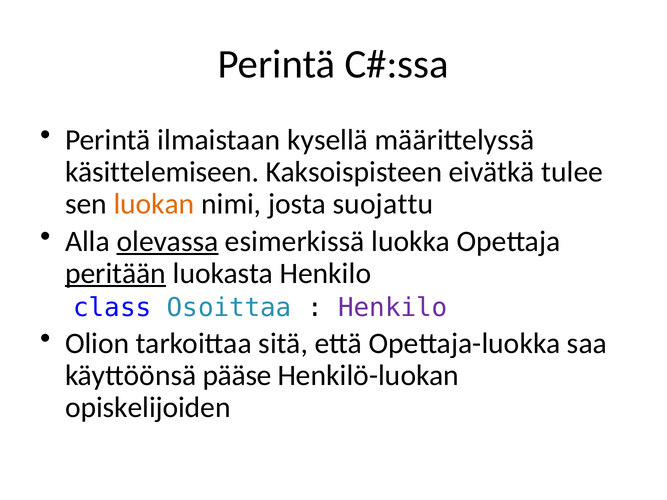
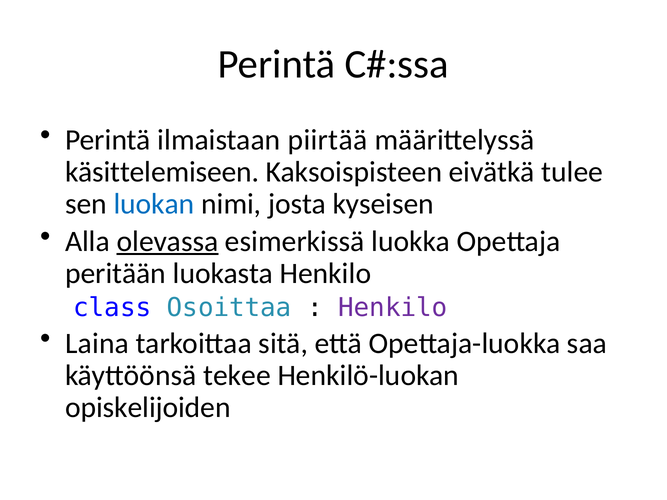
kysellä: kysellä -> piirtää (327, 140)
luokan colour: orange -> blue (154, 204)
suojattu: suojattu -> kyseisen (383, 204)
peritään underline: present -> none (116, 273)
Olion: Olion -> Laina (97, 343)
pääse: pääse -> tekee (237, 376)
